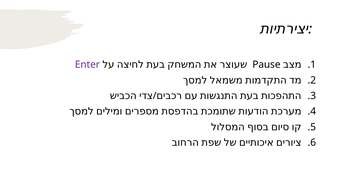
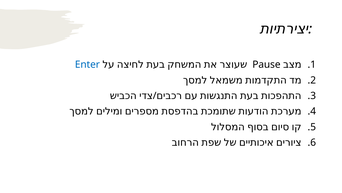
Enter colour: purple -> blue (87, 64)
